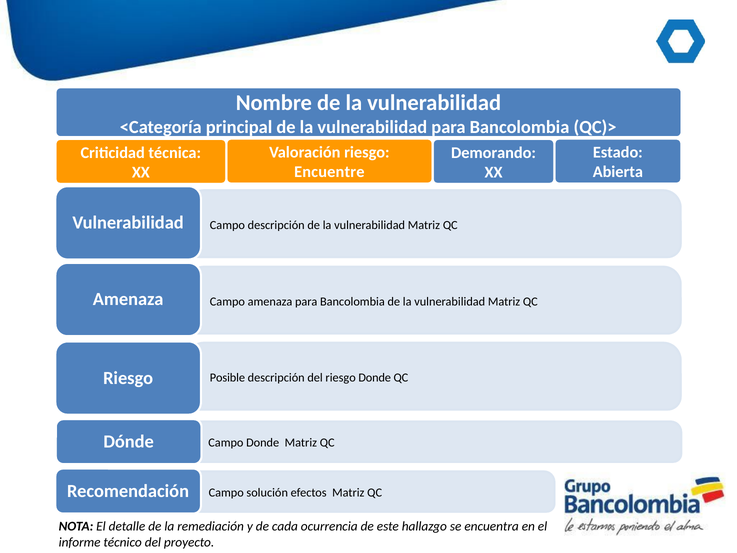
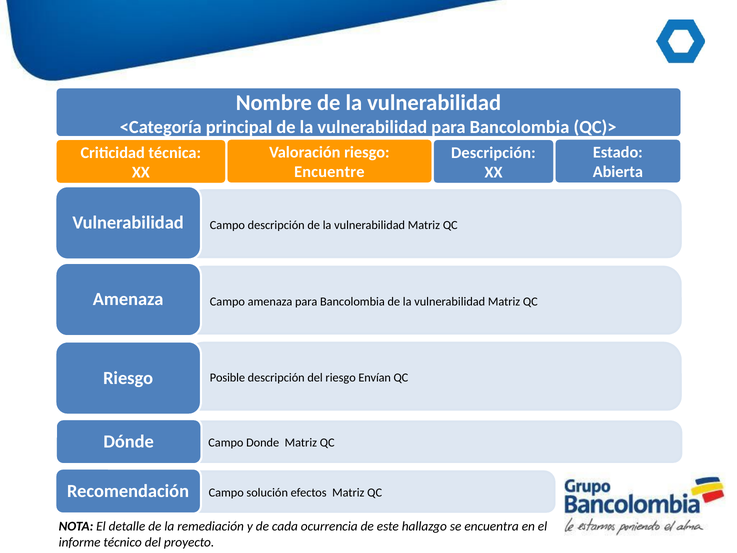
Demorando: Demorando -> Descripción (493, 153)
riesgo Donde: Donde -> Envían (375, 377)
